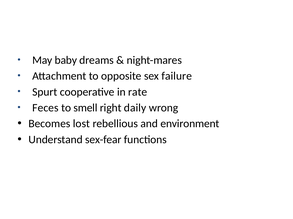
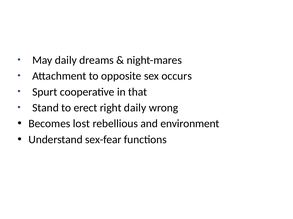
May baby: baby -> daily (66, 60)
failure: failure -> occurs (177, 76)
rate: rate -> that (138, 92)
Feces: Feces -> Stand (46, 108)
smell: smell -> erect (85, 108)
